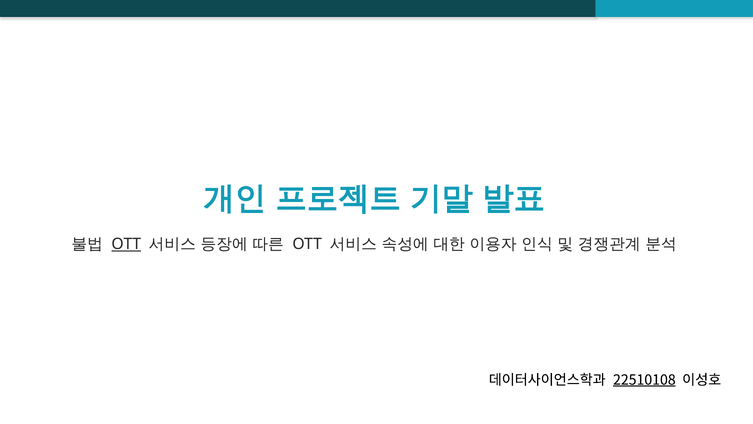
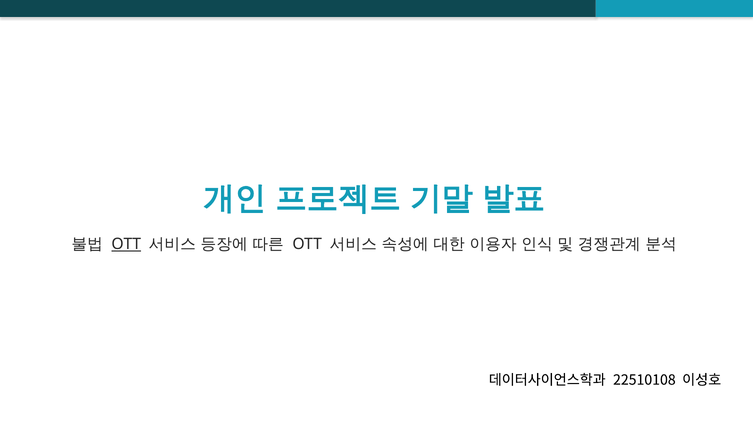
22510108 underline: present -> none (644, 380)
